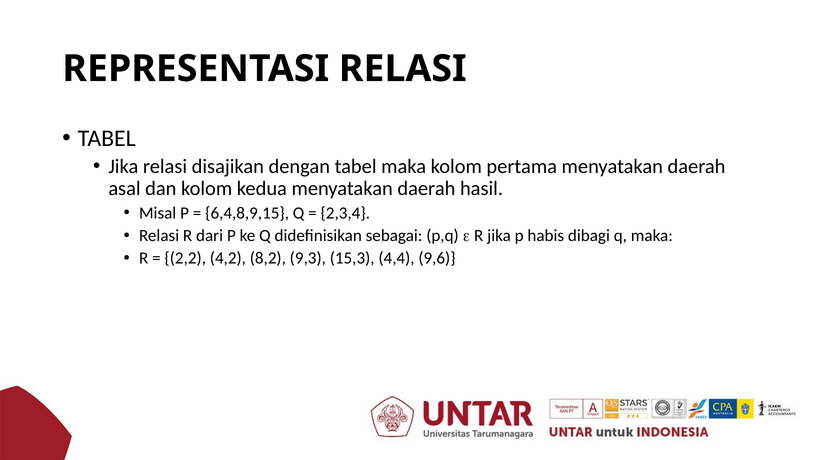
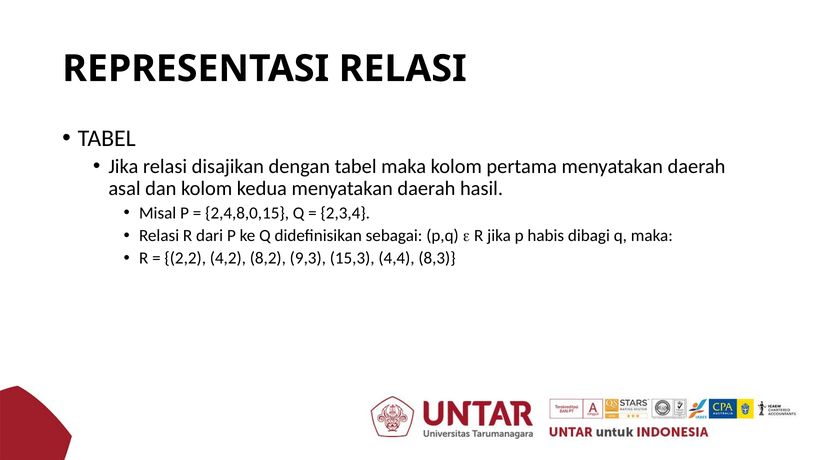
6,4,8,9,15: 6,4,8,9,15 -> 2,4,8,0,15 (247, 213)
9,6: 9,6 -> 8,3 (437, 258)
